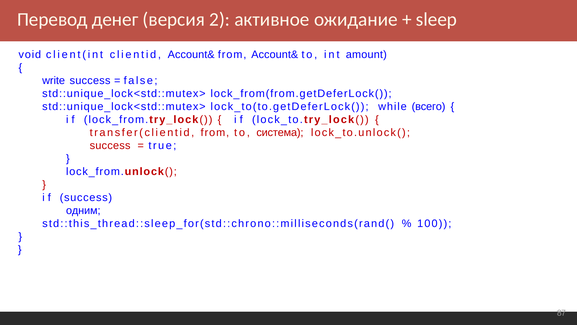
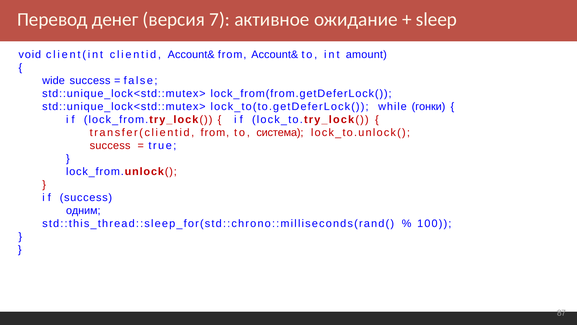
2: 2 -> 7 (220, 20)
write: write -> wide (54, 80)
всего: всего -> гонки (429, 106)
